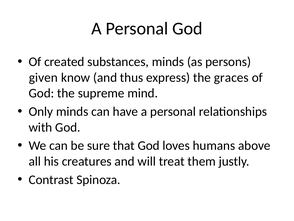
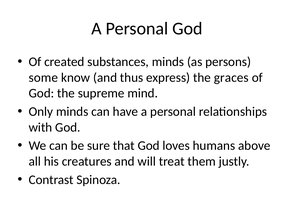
given: given -> some (43, 77)
